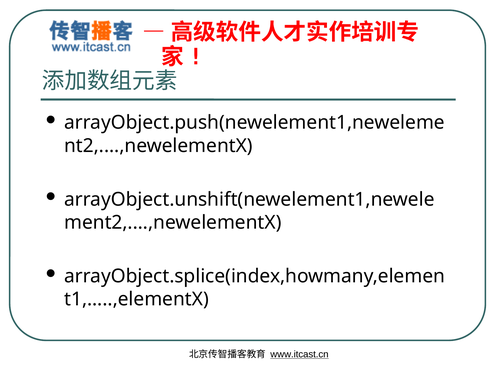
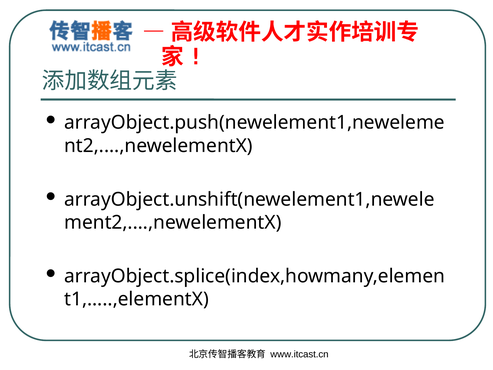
www.itcast.cn underline: present -> none (299, 354)
